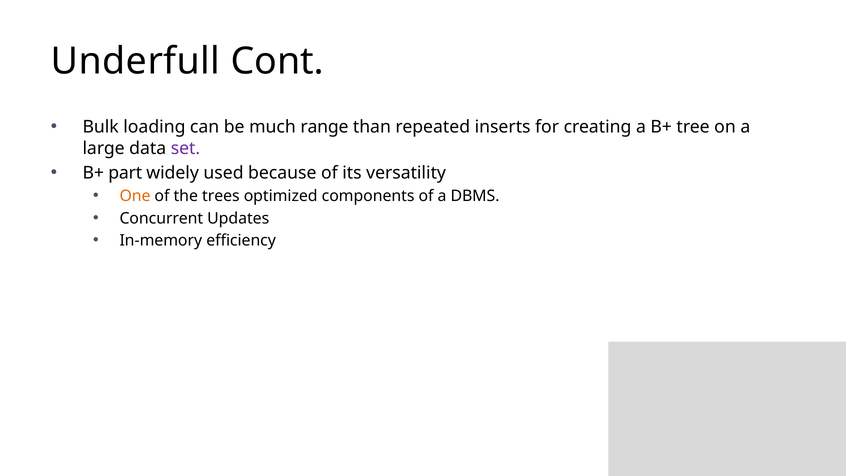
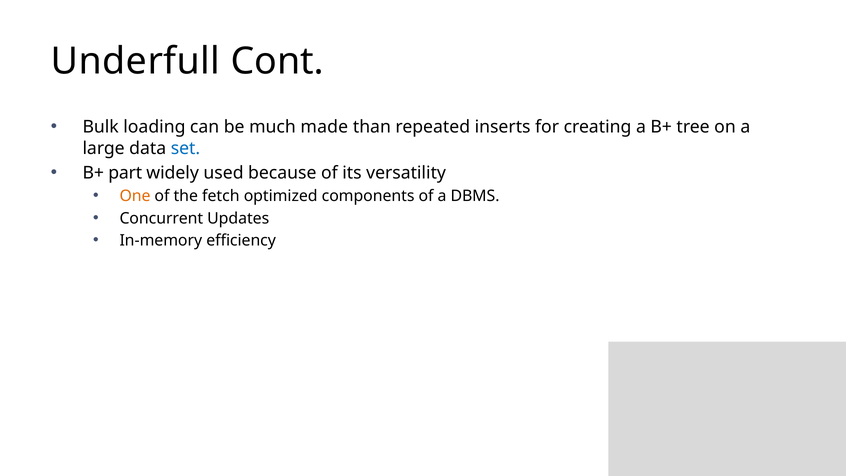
range: range -> made (324, 127)
set colour: purple -> blue (185, 148)
trees: trees -> fetch (221, 196)
